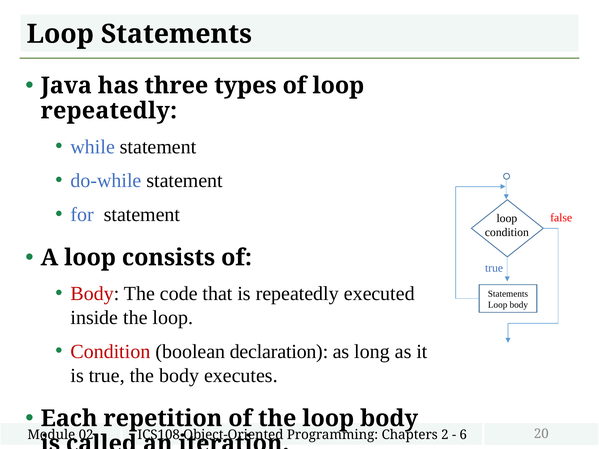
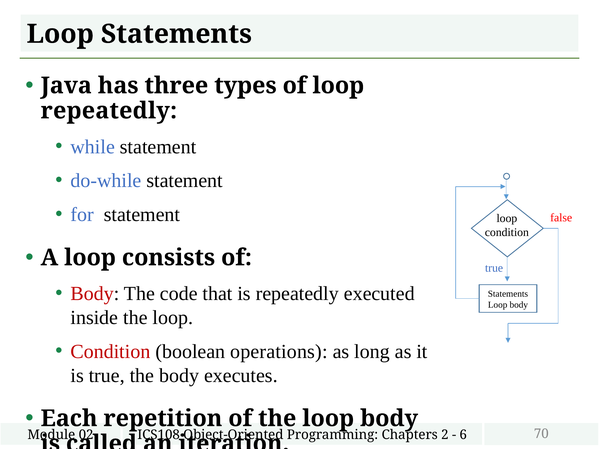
declaration: declaration -> operations (279, 352)
20: 20 -> 70 (541, 434)
